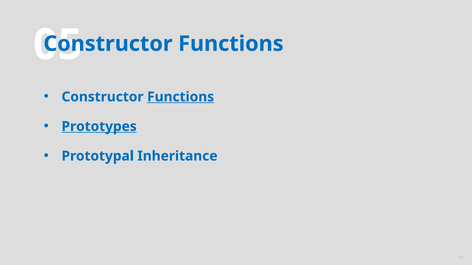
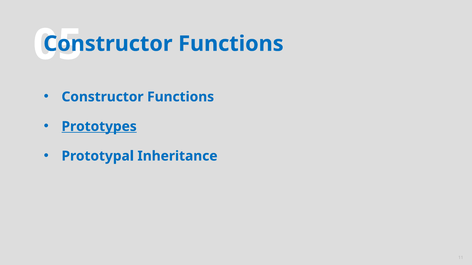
Functions underline: present -> none (181, 97)
